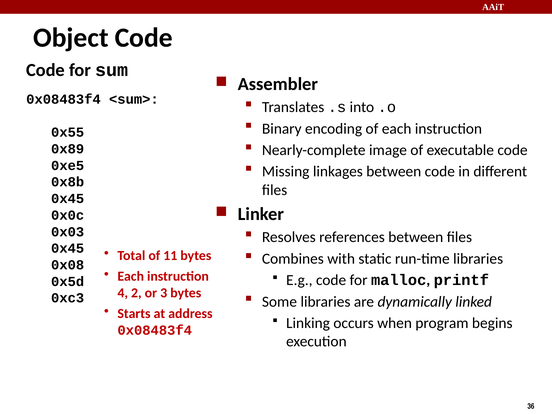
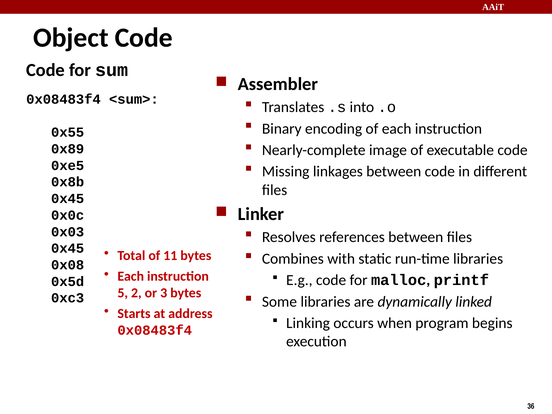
4: 4 -> 5 (123, 293)
